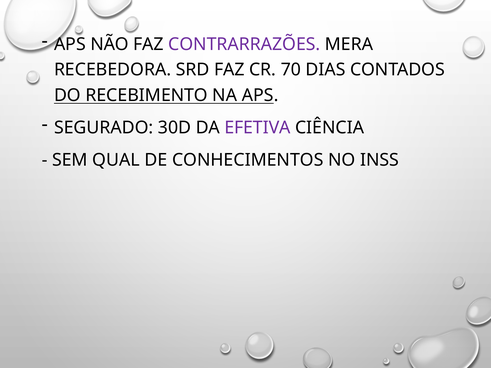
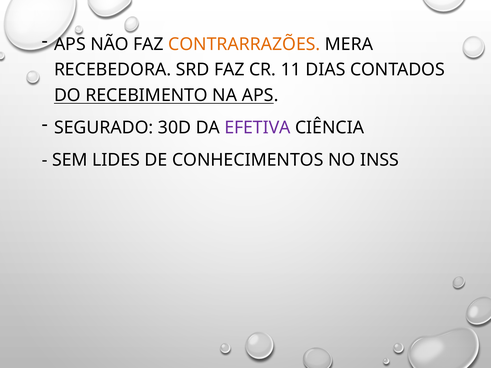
CONTRARRAZÕES colour: purple -> orange (244, 44)
70: 70 -> 11 (291, 70)
QUAL: QUAL -> LIDES (116, 160)
